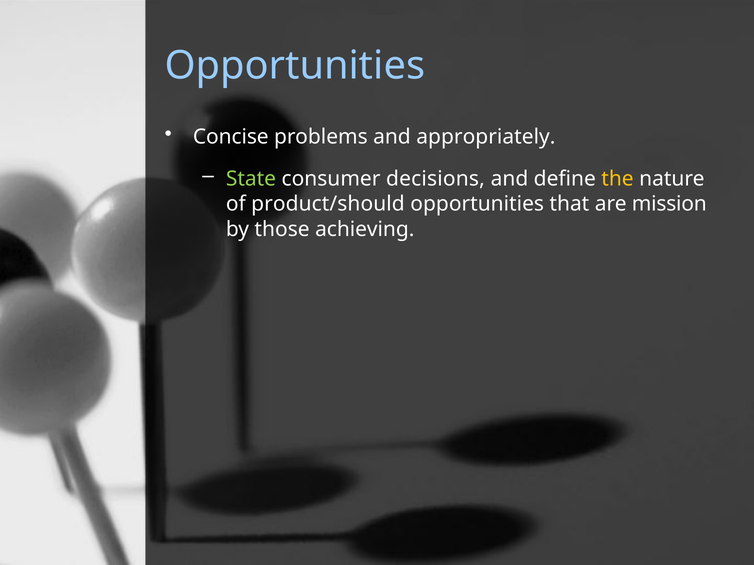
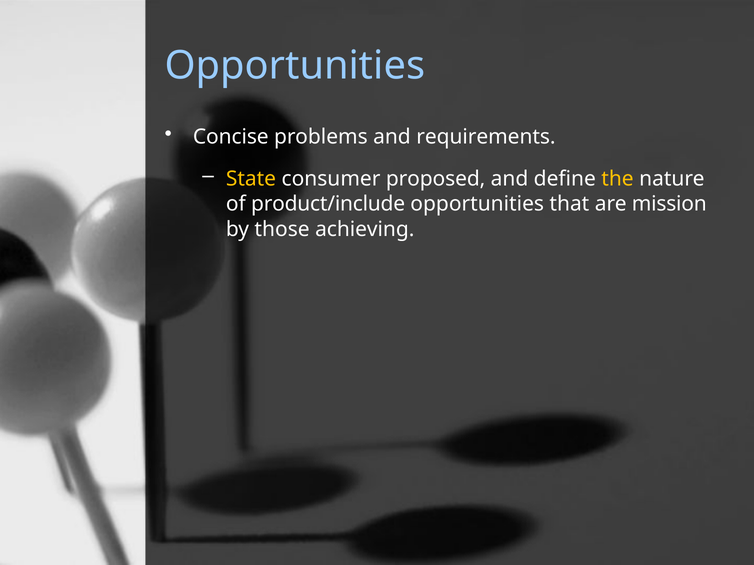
appropriately: appropriately -> requirements (486, 137)
State colour: light green -> yellow (251, 179)
decisions: decisions -> proposed (436, 179)
product/should: product/should -> product/include (328, 204)
